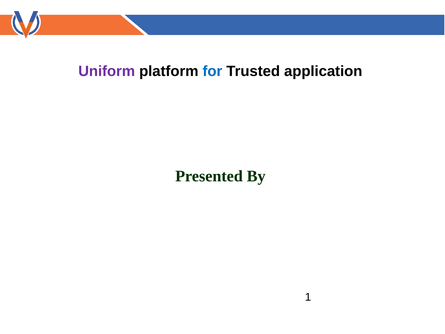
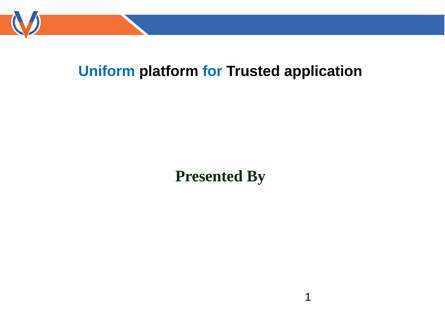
Uniform colour: purple -> blue (107, 71)
